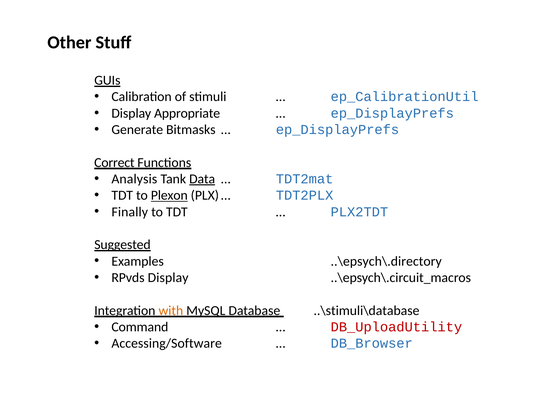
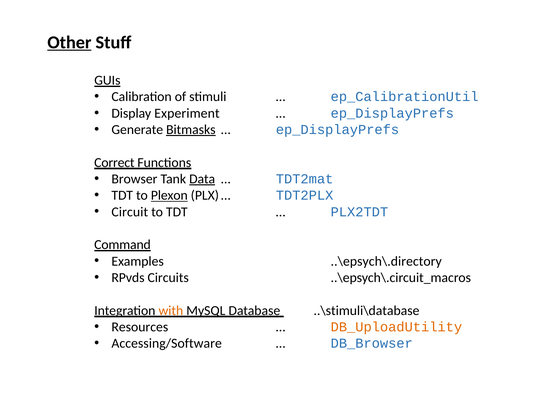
Other underline: none -> present (69, 42)
Appropriate: Appropriate -> Experiment (187, 113)
Bitmasks underline: none -> present (191, 130)
Analysis: Analysis -> Browser (134, 179)
Finally: Finally -> Circuit (130, 212)
Suggested: Suggested -> Command (122, 245)
RPvds Display: Display -> Circuits (168, 278)
Command: Command -> Resources (140, 327)
DB_UploadUtility colour: red -> orange (396, 327)
